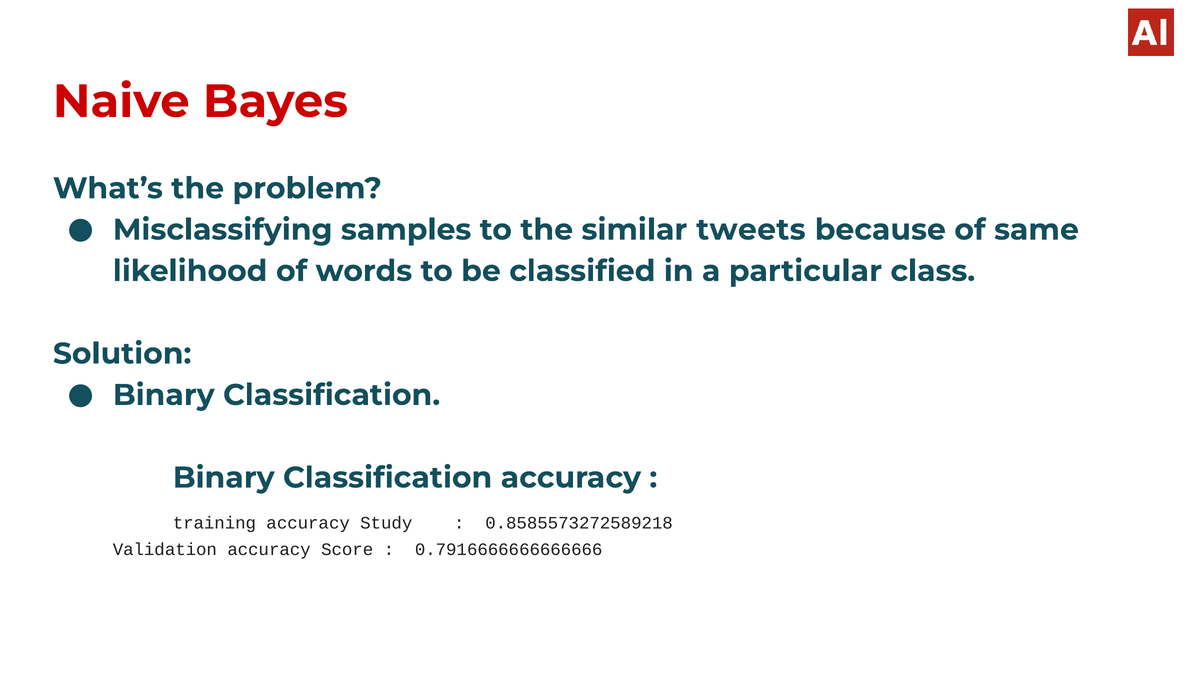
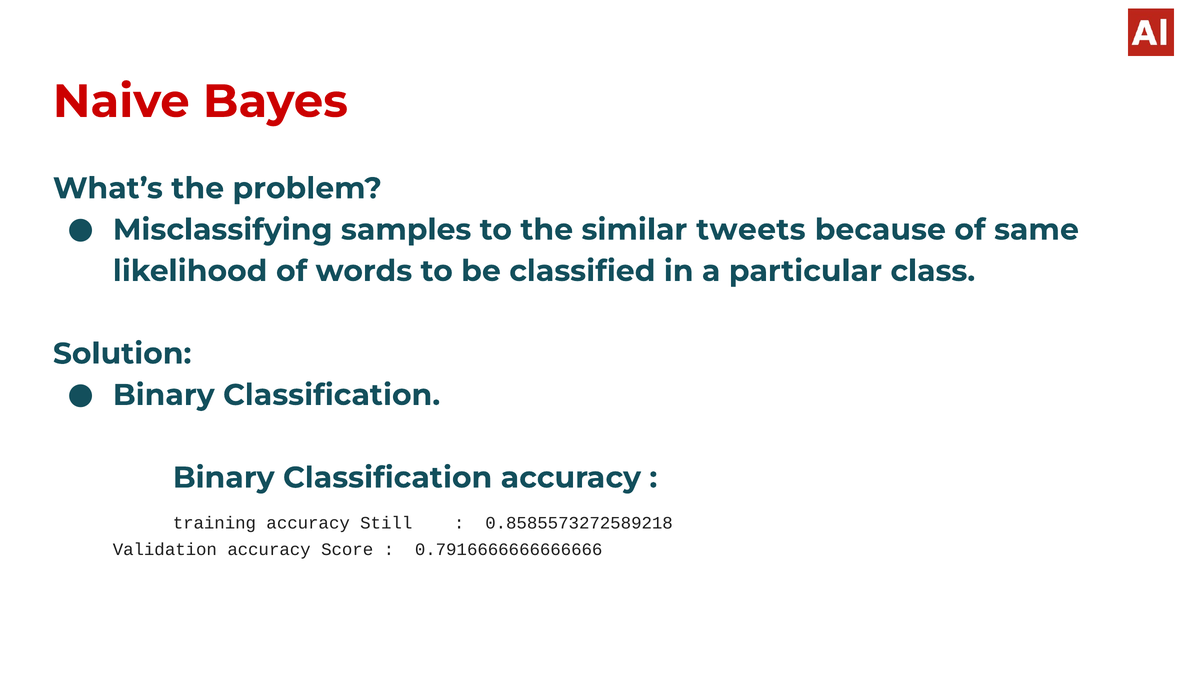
Study: Study -> Still (386, 523)
